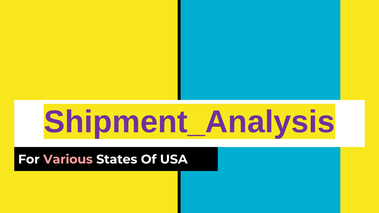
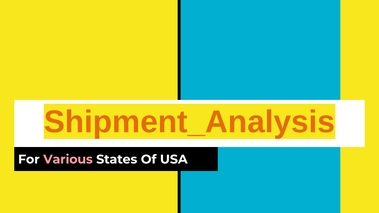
Shipment_Analysis colour: purple -> orange (189, 122)
